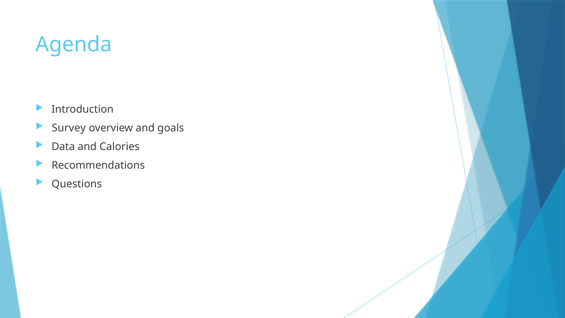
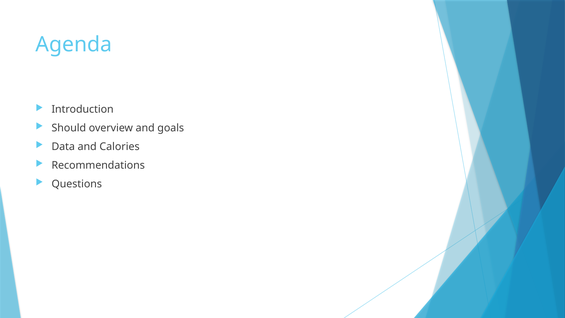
Survey: Survey -> Should (69, 128)
